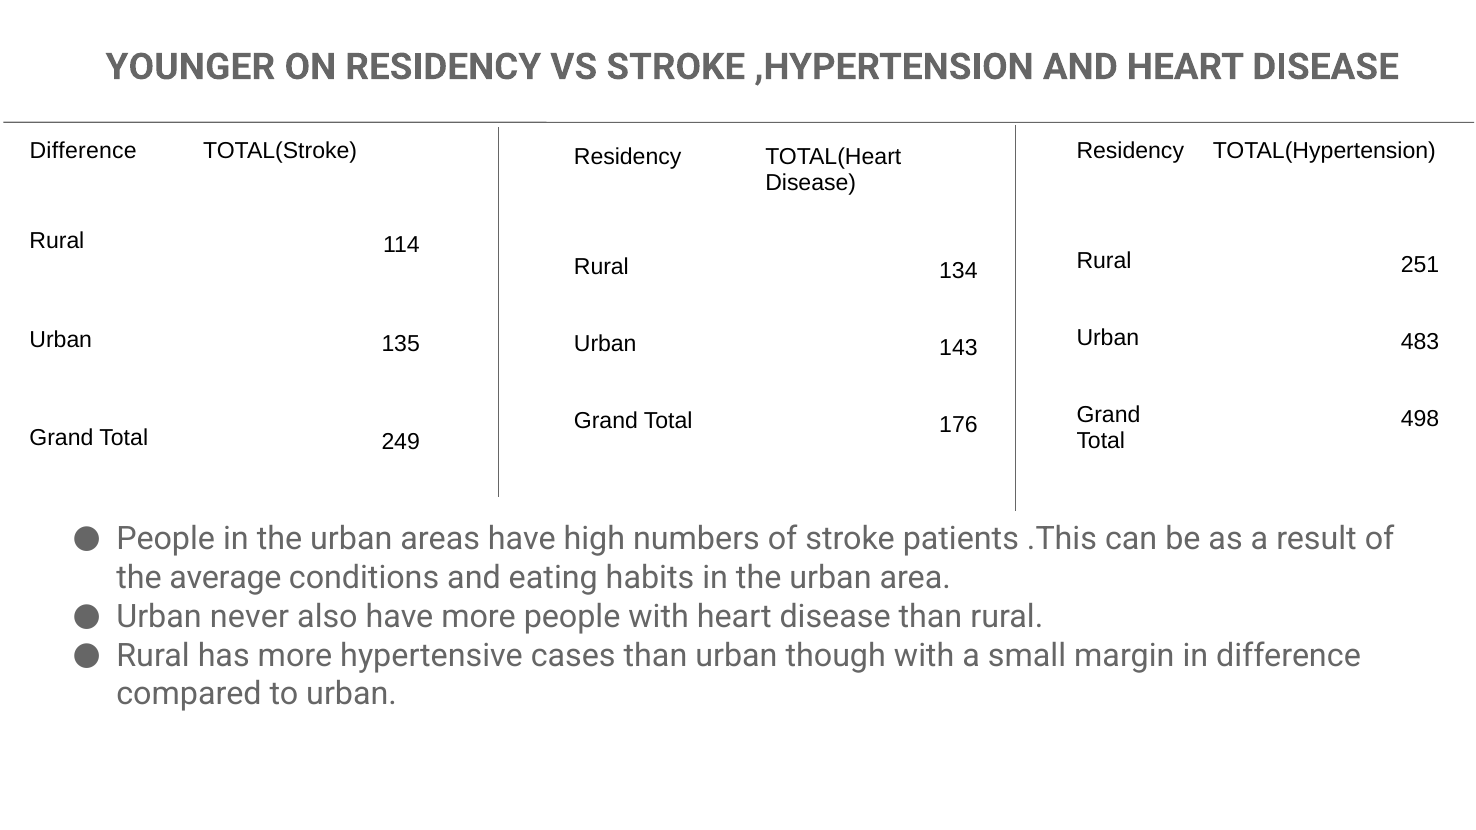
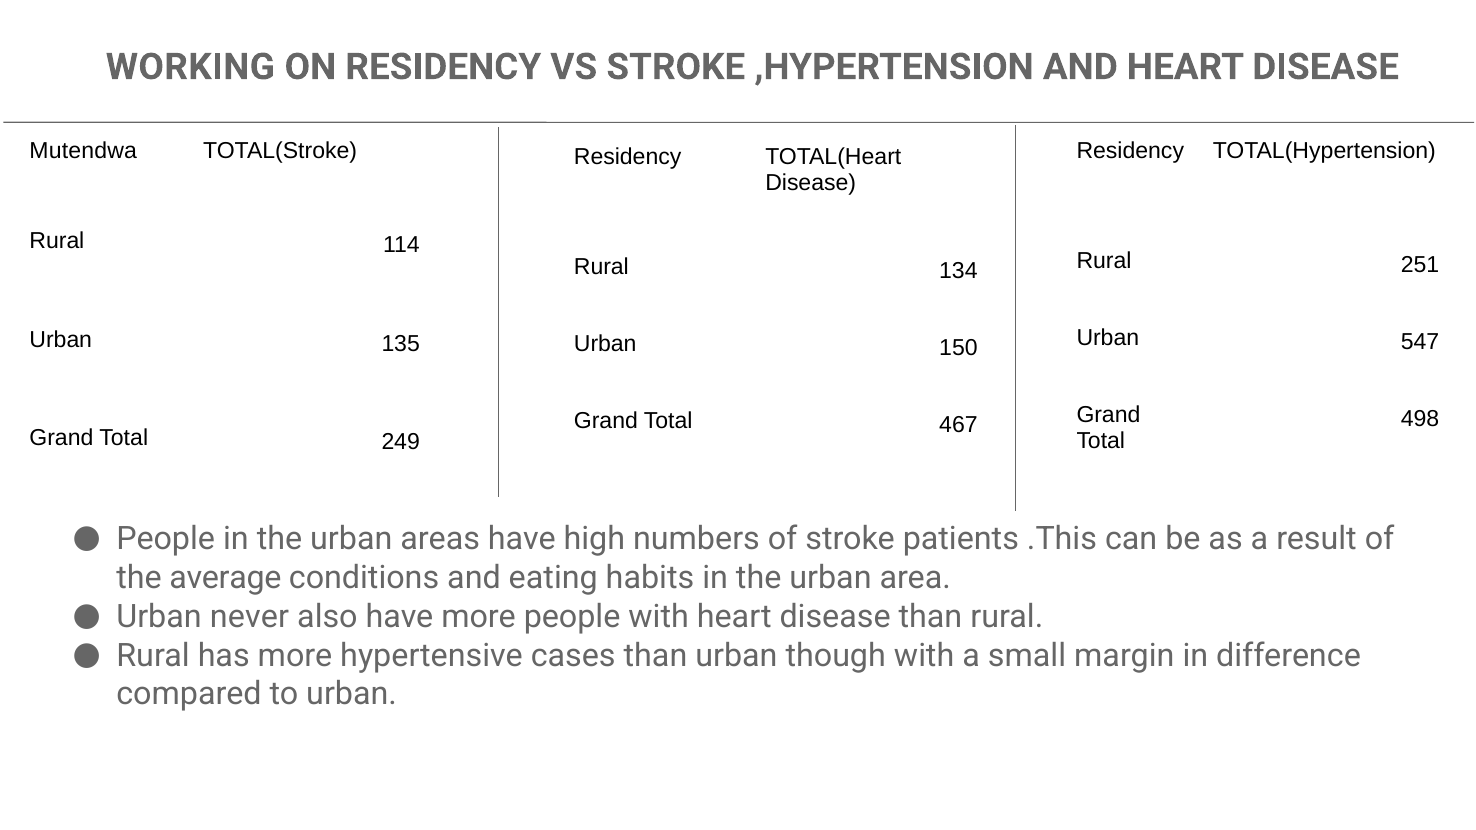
YOUNGER: YOUNGER -> WORKING (190, 67)
Difference: Difference -> Mutendwa (83, 151)
483: 483 -> 547 (1420, 342)
143: 143 -> 150 (958, 348)
176: 176 -> 467 (958, 425)
